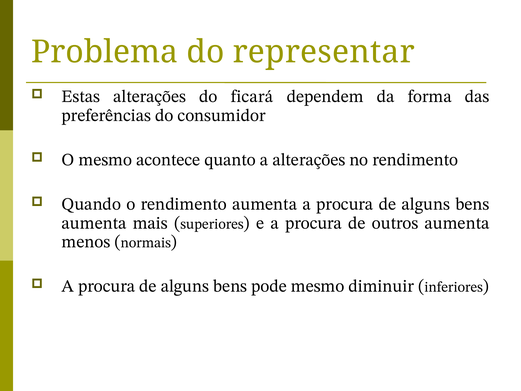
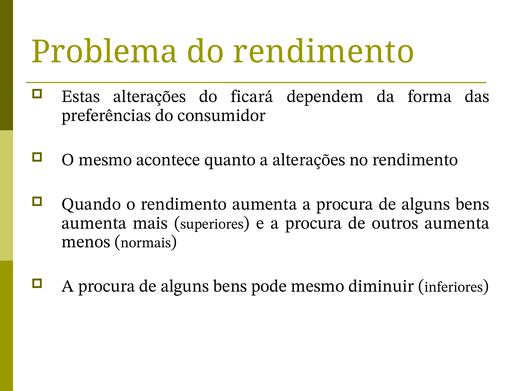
do representar: representar -> rendimento (324, 52)
